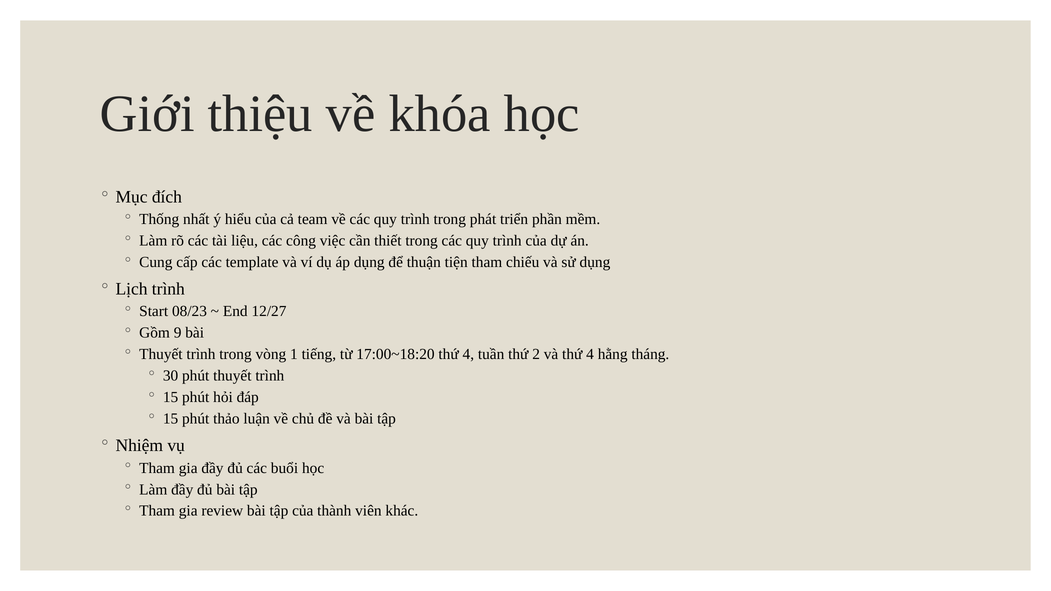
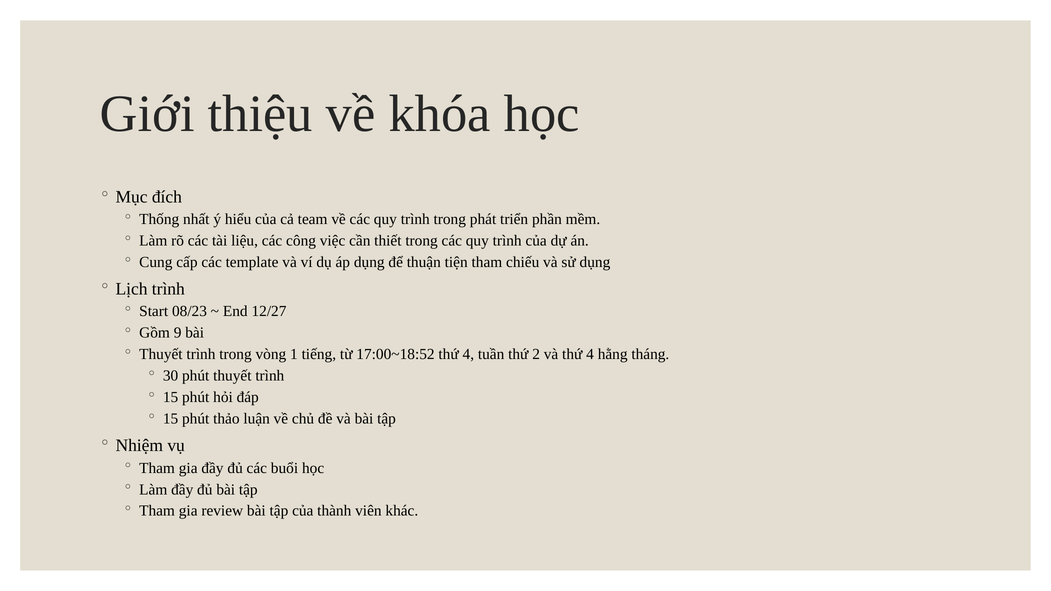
17:00~18:20: 17:00~18:20 -> 17:00~18:52 (395, 354)
